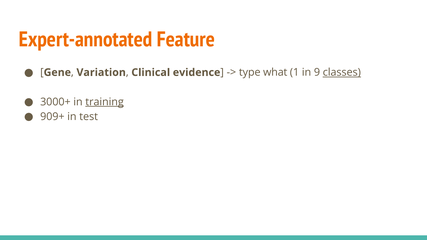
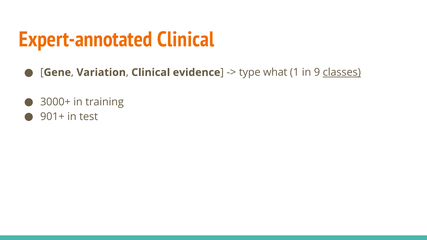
Expert-annotated Feature: Feature -> Clinical (186, 39)
training underline: present -> none (105, 102)
909+: 909+ -> 901+ (52, 117)
